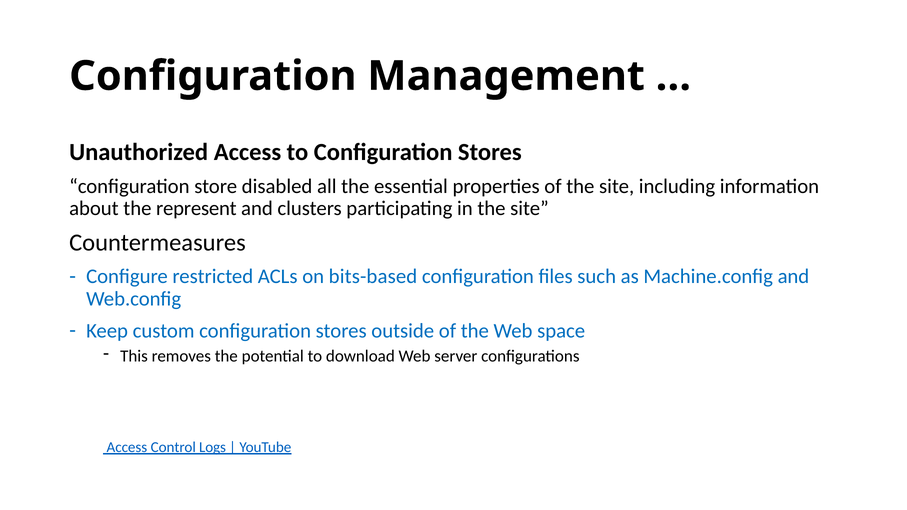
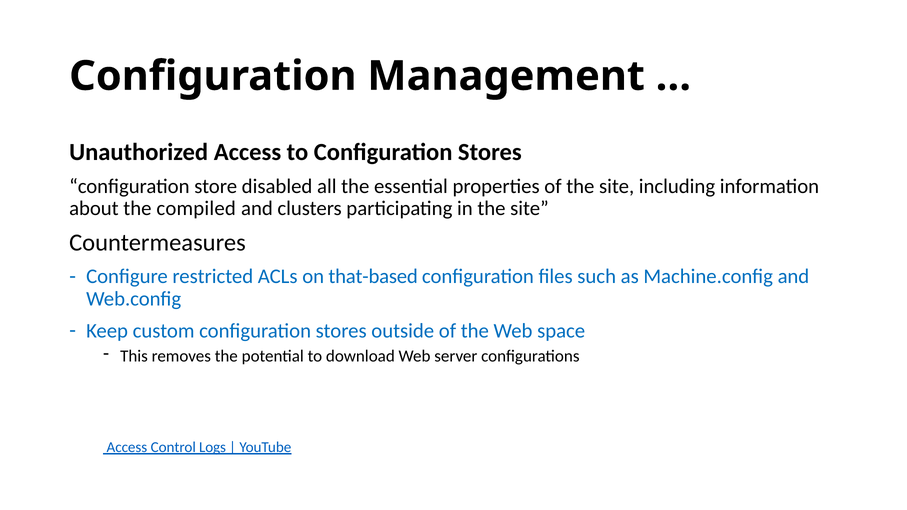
represent: represent -> compiled (196, 209)
bits-based: bits-based -> that-based (373, 277)
